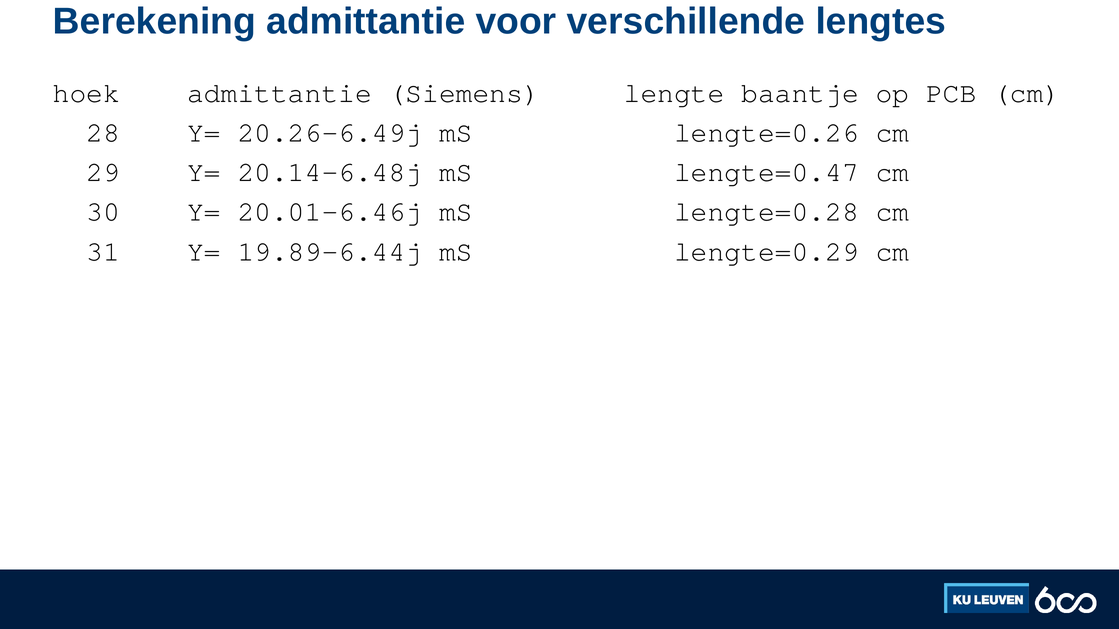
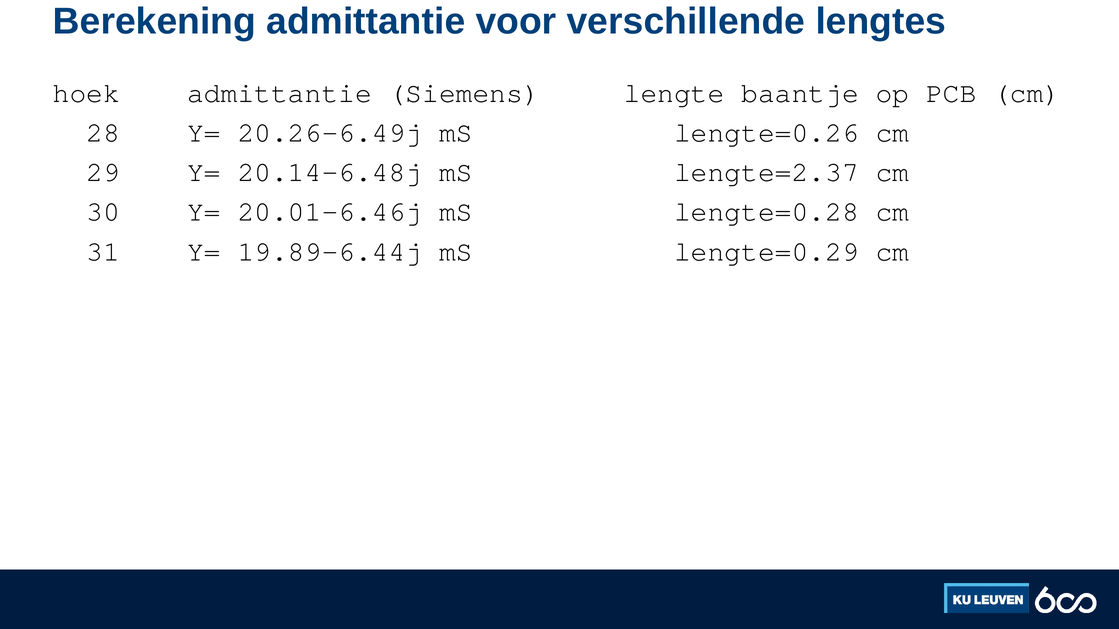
lengte=0.47: lengte=0.47 -> lengte=2.37 (766, 172)
